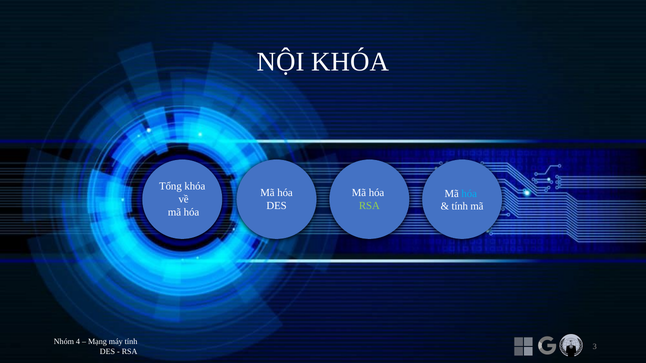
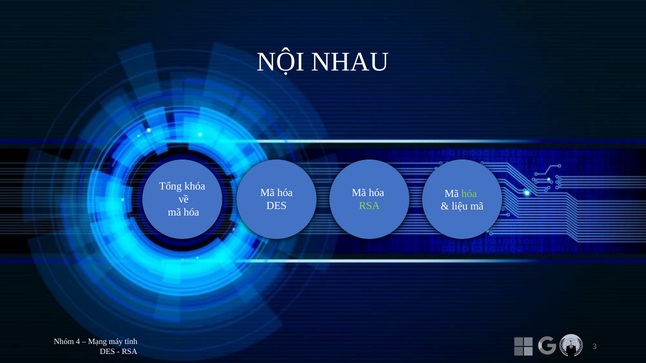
NỘI KHÓA: KHÓA -> NHAU (350, 62)
hóa colour: light blue -> light green (469, 194)
tính: tính -> liệu (460, 207)
